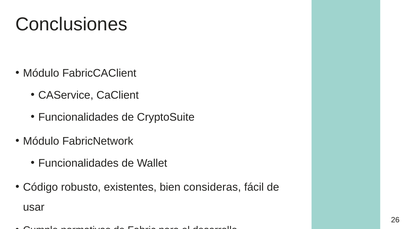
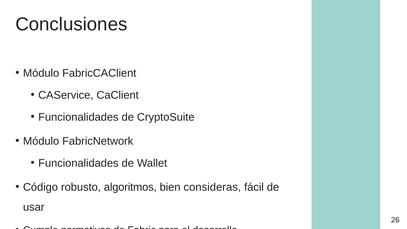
existentes: existentes -> algoritmos (130, 187)
